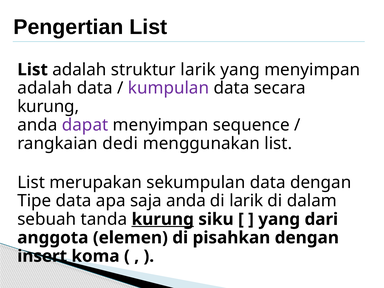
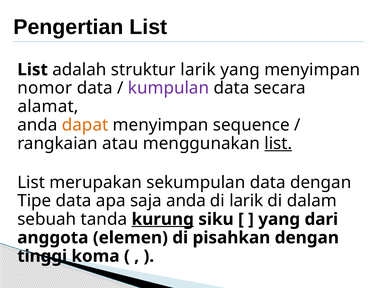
adalah: adalah -> nomor (45, 88)
kurung: kurung -> alamat (48, 107)
dapat colour: purple -> orange (85, 125)
dedi: dedi -> atau (120, 143)
list underline: none -> present (278, 143)
insert: insert -> tinggi (42, 256)
